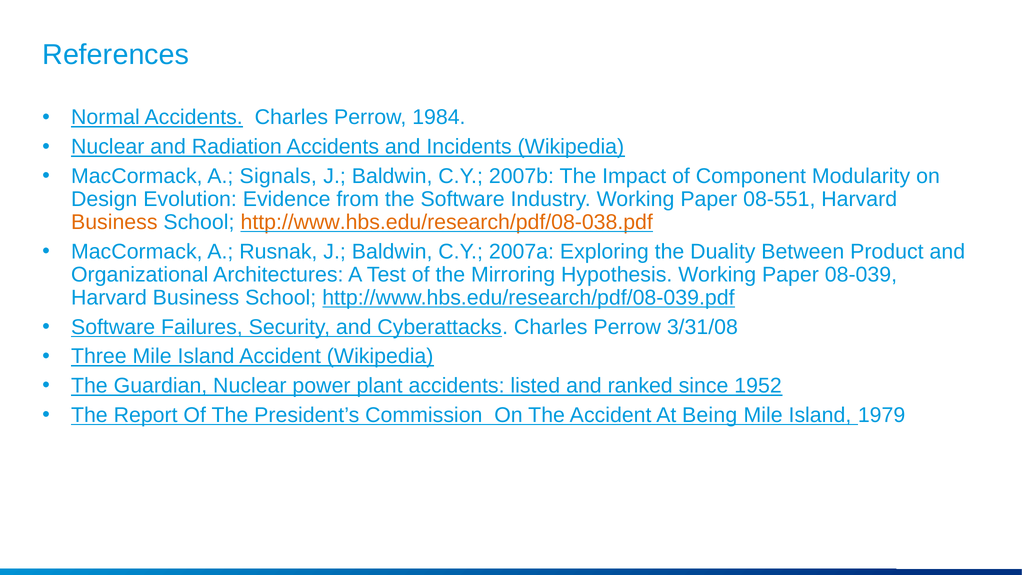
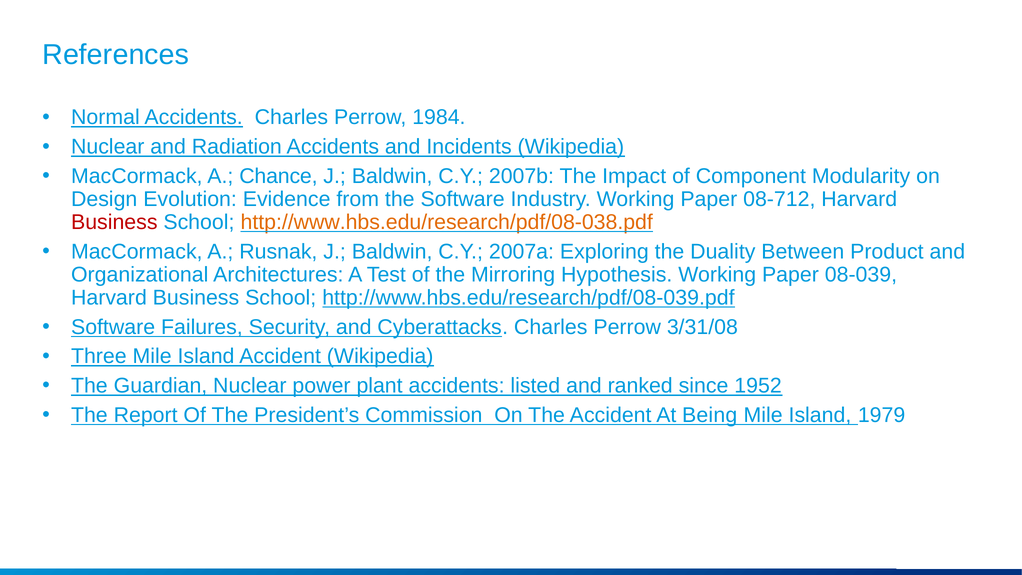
Signals: Signals -> Chance (278, 176)
08-551: 08-551 -> 08-712 (779, 199)
Business colour: orange -> red (114, 222)
